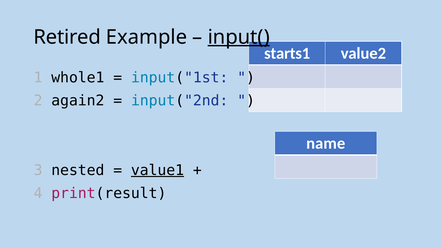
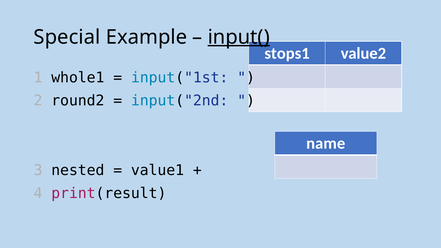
Retired: Retired -> Special (67, 37)
starts1: starts1 -> stops1 (287, 53)
again2: again2 -> round2 (78, 101)
value1 underline: present -> none (157, 170)
